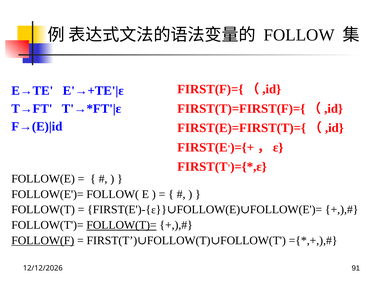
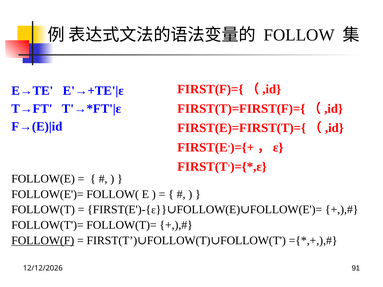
FOLLOW(T)= underline: present -> none (121, 225)
